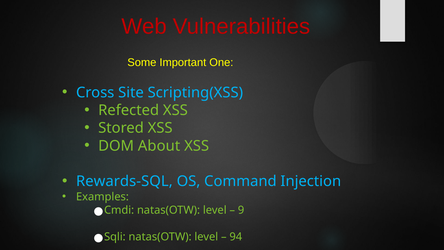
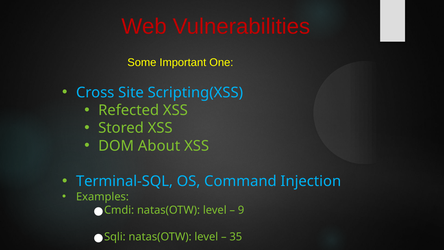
Rewards-SQL: Rewards-SQL -> Terminal-SQL (124, 181)
94: 94 -> 35 (236, 236)
